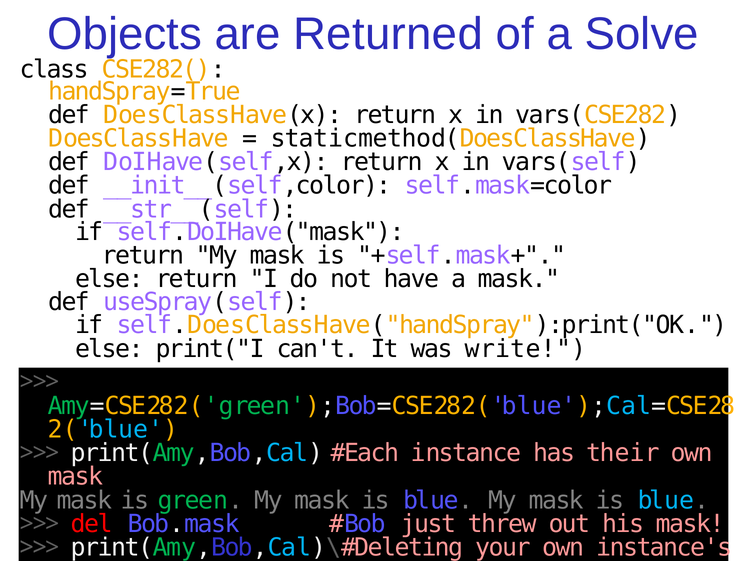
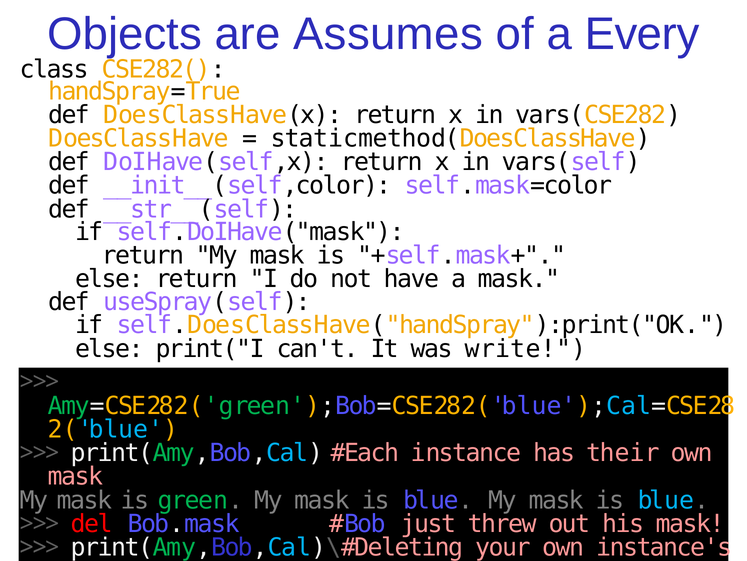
Returned: Returned -> Assumes (388, 34)
Solve: Solve -> Every (642, 34)
